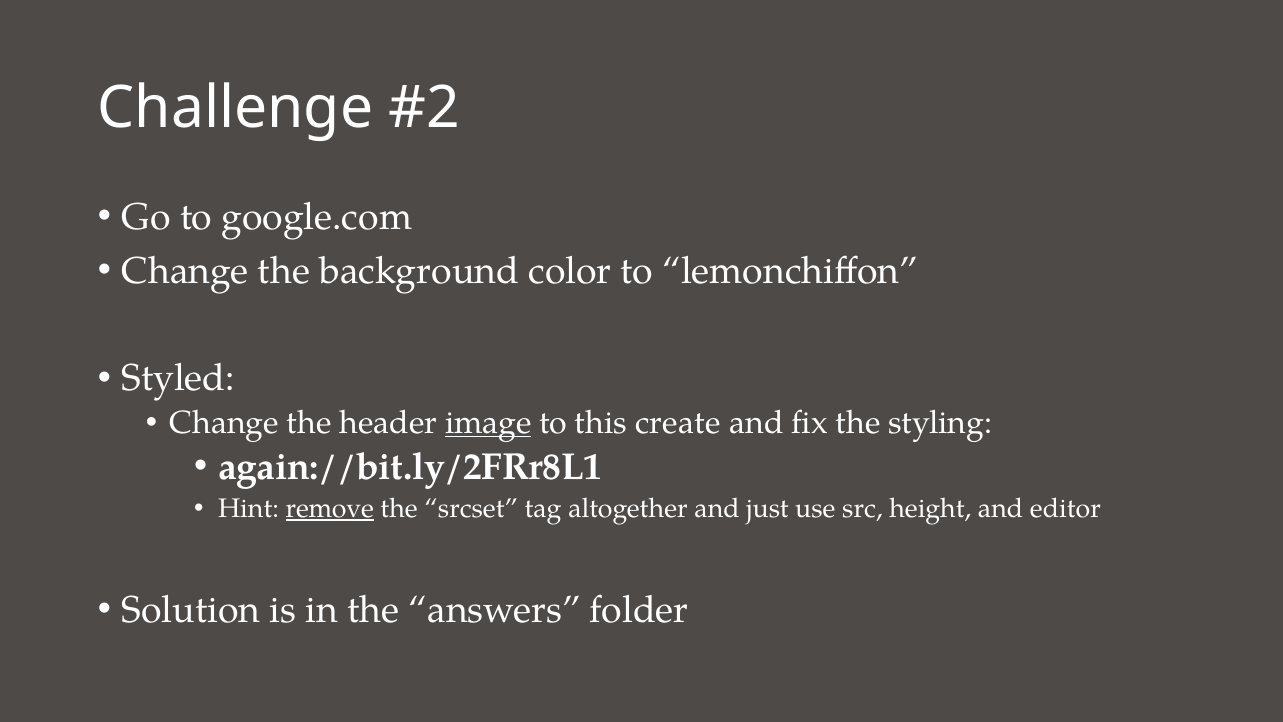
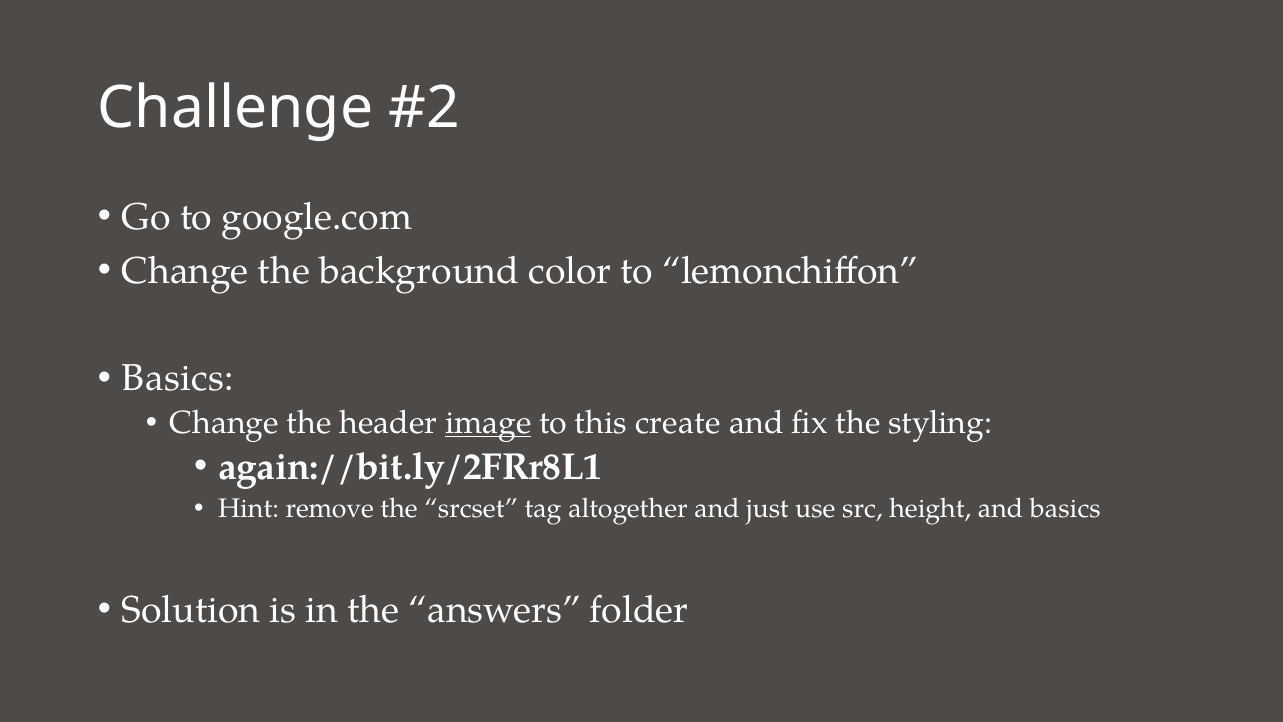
Styled: Styled -> Basics (178, 378)
remove underline: present -> none (330, 508)
and editor: editor -> basics (1065, 508)
